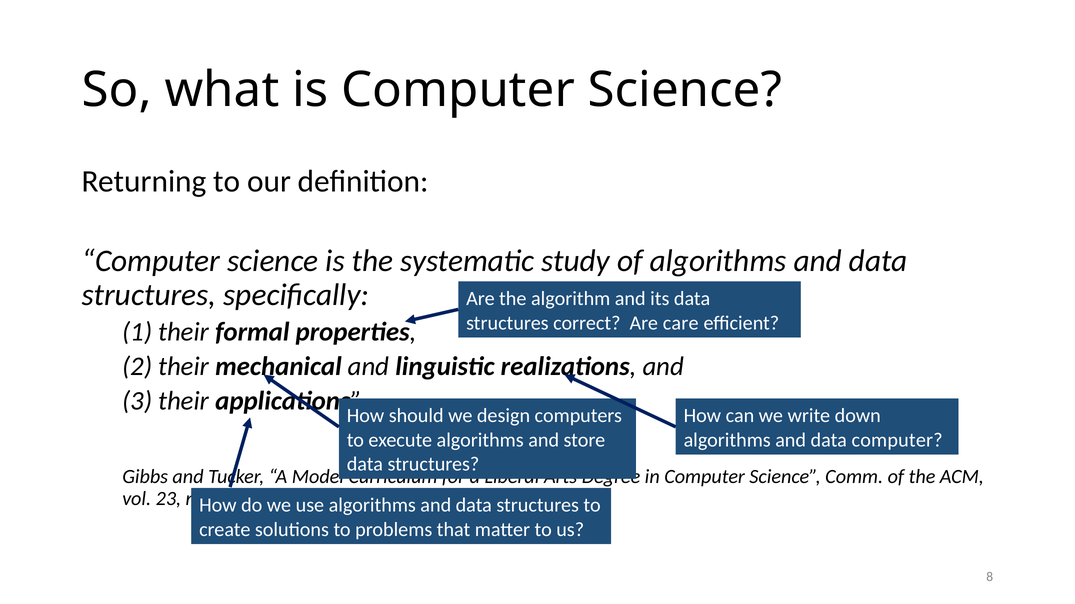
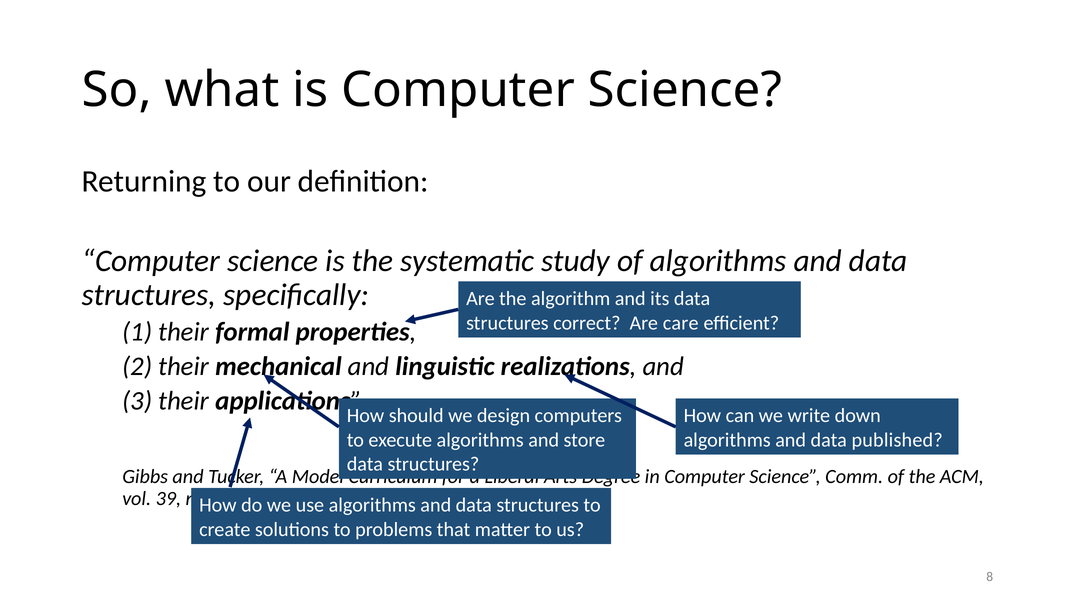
data computer: computer -> published (897, 440)
23: 23 -> 39 (168, 499)
